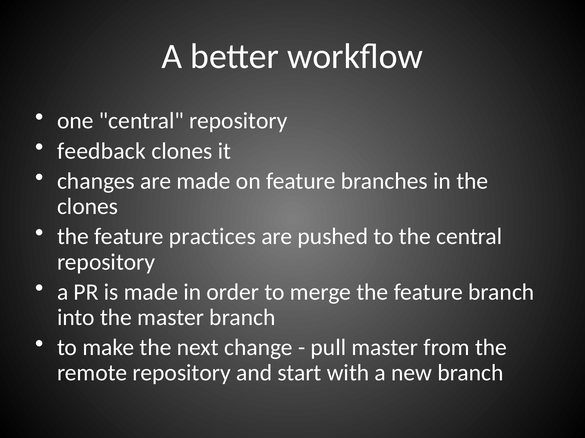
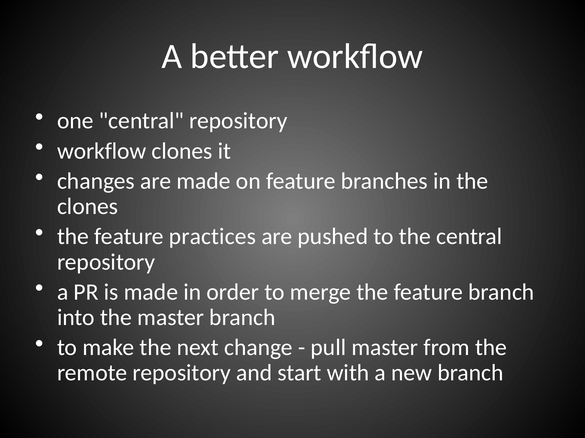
feedback: feedback -> workflow (102, 151)
